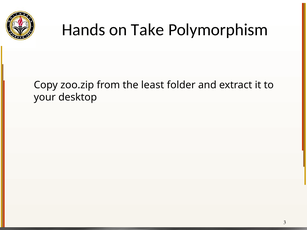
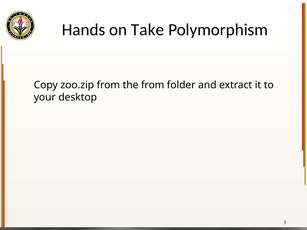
the least: least -> from (153, 85)
